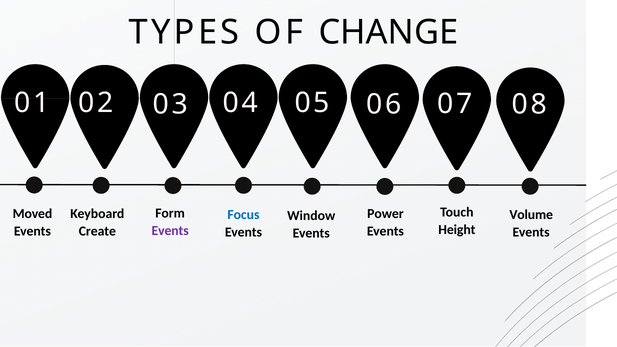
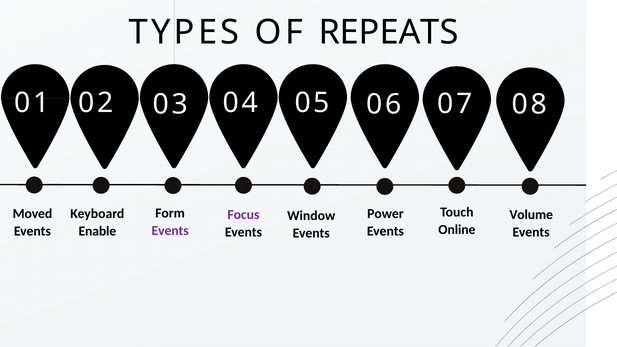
CHANGE: CHANGE -> REPEATS (388, 32)
Focus colour: blue -> purple (243, 215)
Height: Height -> Online (457, 230)
Create: Create -> Enable (97, 231)
